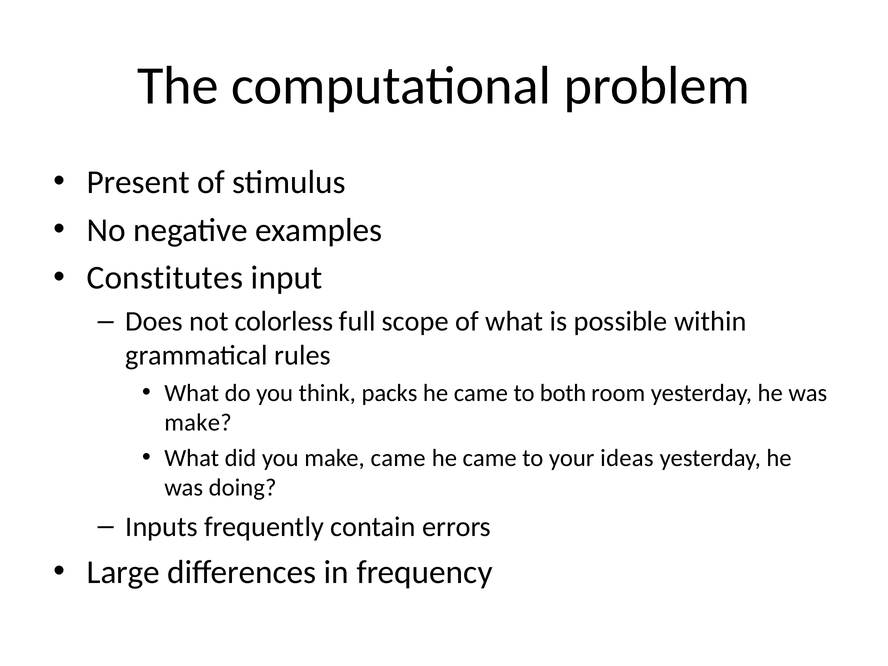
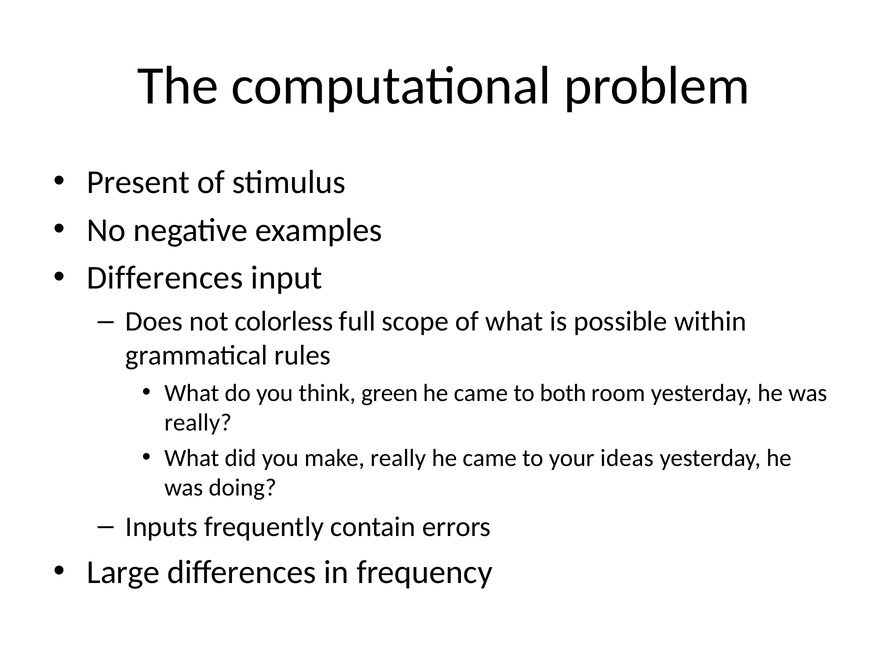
Constitutes: Constitutes -> Differences (165, 278)
packs: packs -> green (390, 393)
make: make -> really (198, 423)
make came: came -> really (398, 458)
